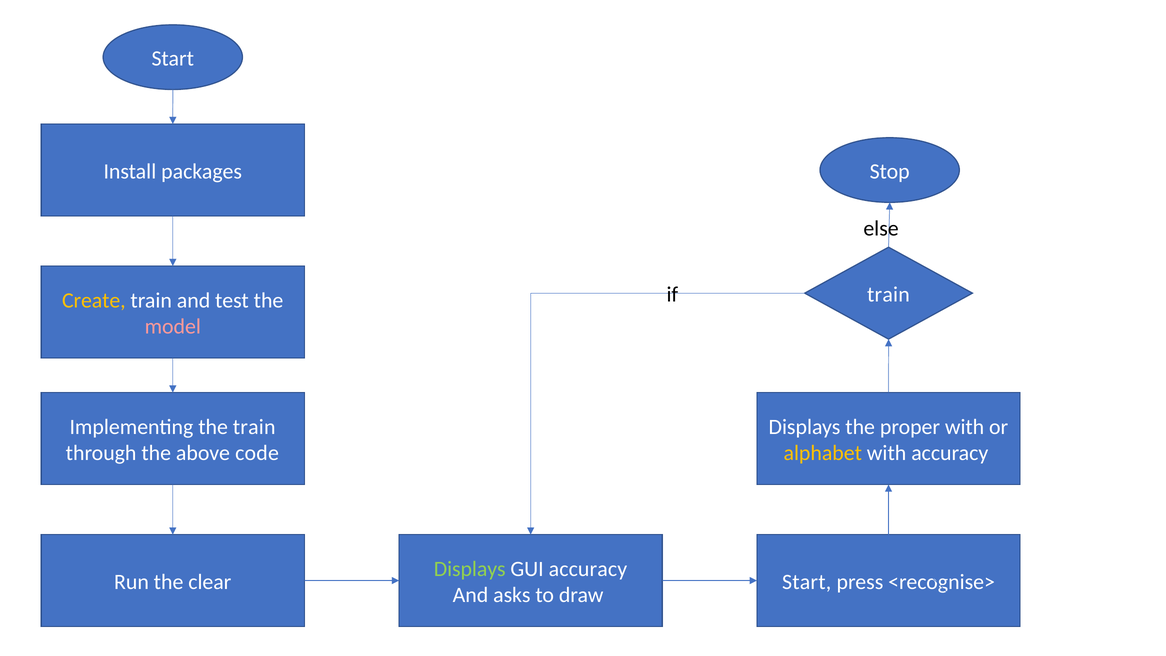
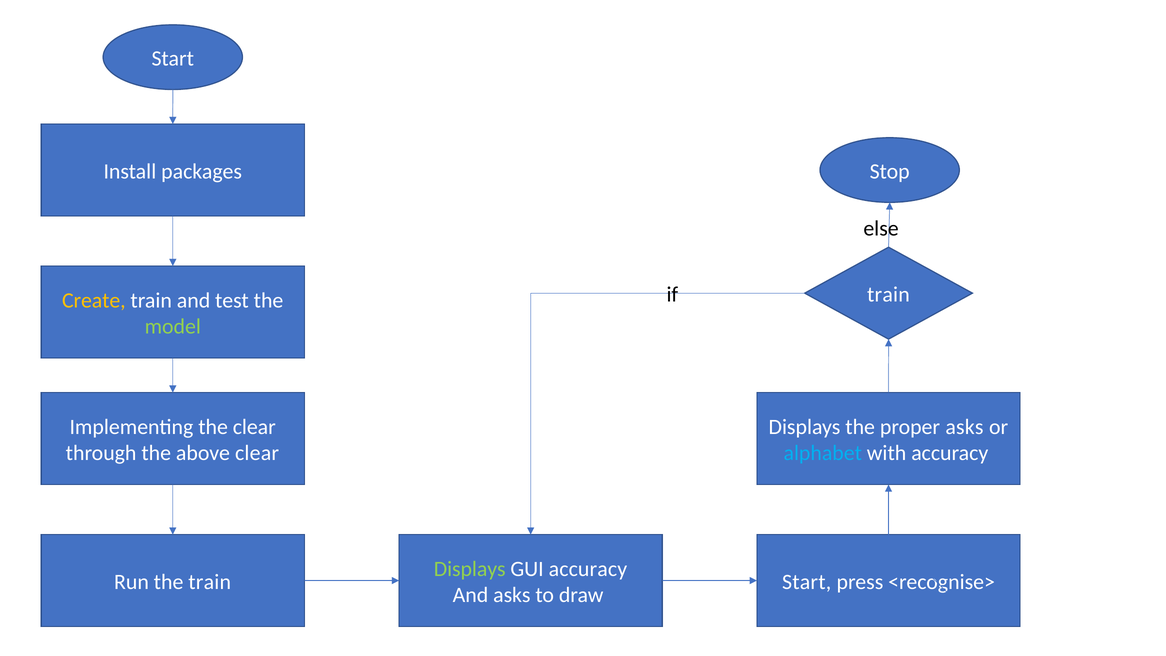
model colour: pink -> light green (173, 327)
the train: train -> clear (254, 427)
proper with: with -> asks (964, 427)
above code: code -> clear (257, 453)
alphabet colour: yellow -> light blue (823, 453)
the clear: clear -> train (210, 582)
